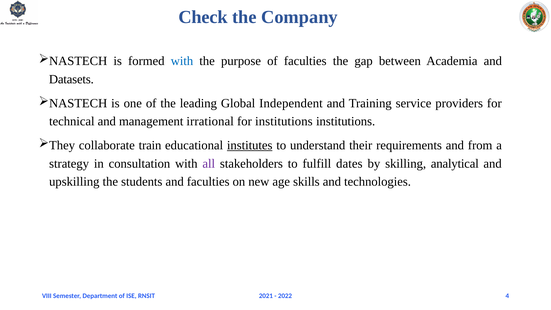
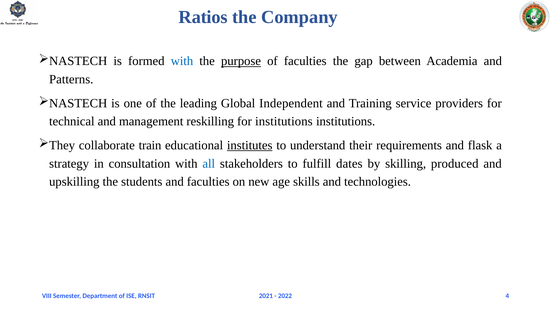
Check: Check -> Ratios (203, 17)
purpose underline: none -> present (241, 61)
Datasets: Datasets -> Patterns (71, 79)
irrational: irrational -> reskilling (210, 121)
from: from -> flask (480, 145)
all colour: purple -> blue (209, 163)
analytical: analytical -> produced (455, 163)
